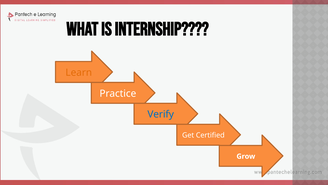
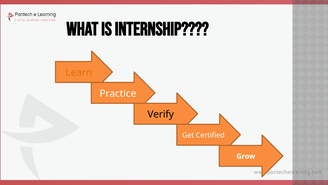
Verify colour: blue -> black (161, 114)
